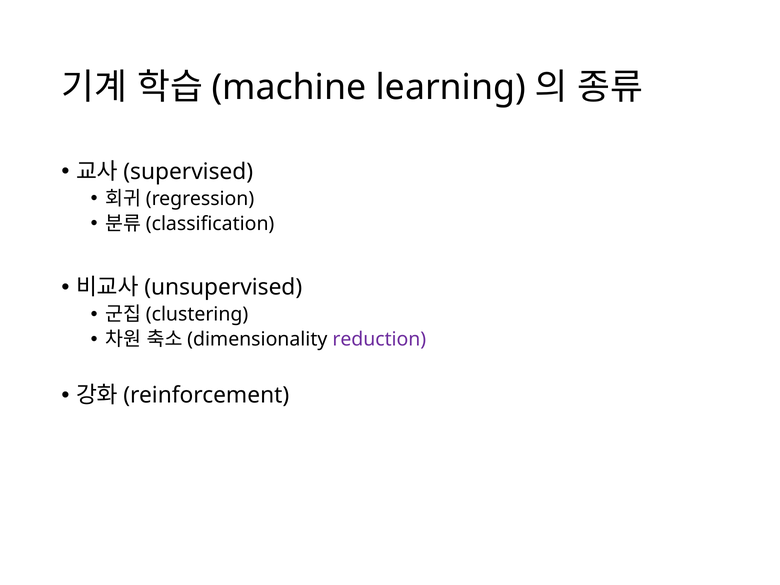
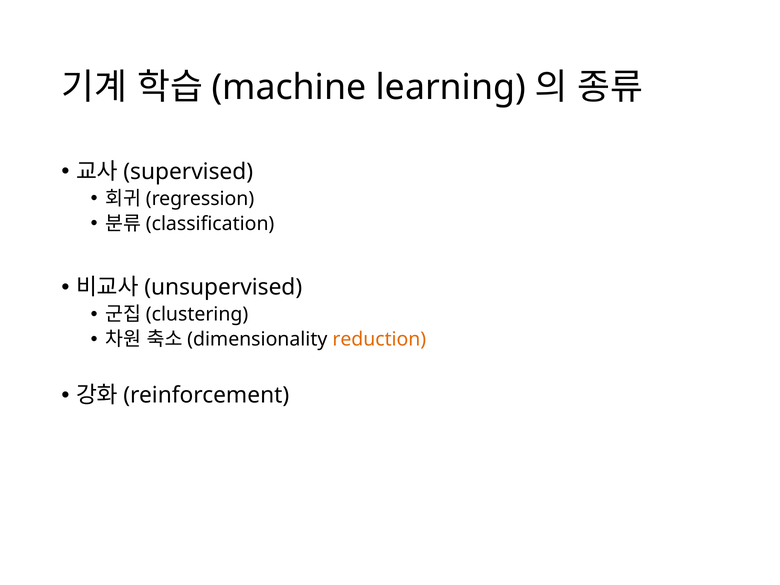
reduction colour: purple -> orange (379, 339)
